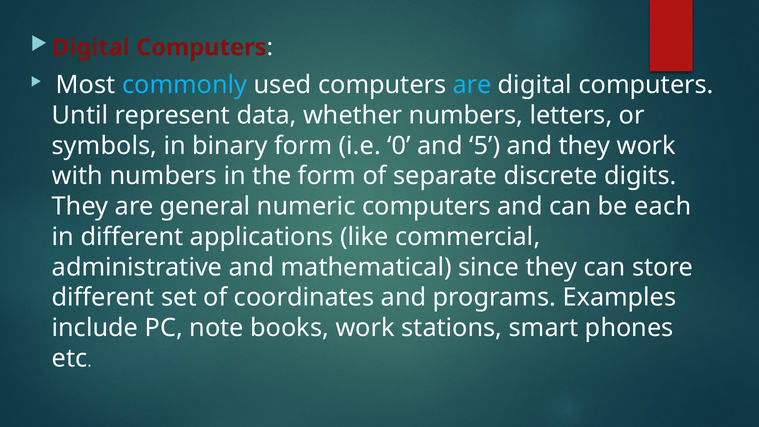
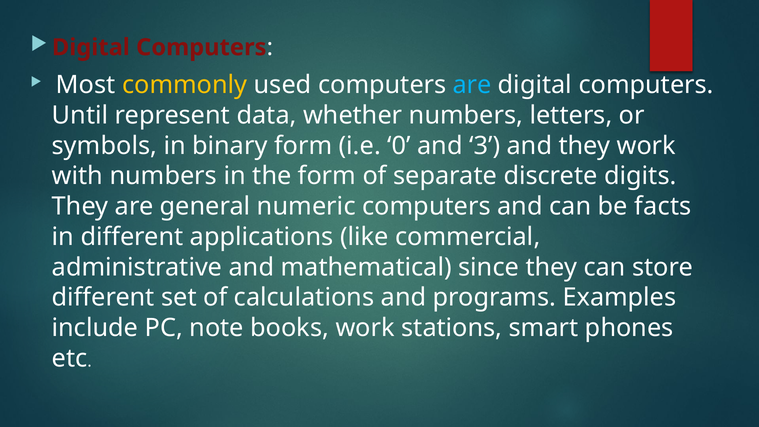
commonly colour: light blue -> yellow (185, 85)
5: 5 -> 3 (485, 146)
each: each -> facts (663, 206)
coordinates: coordinates -> calculations (304, 298)
